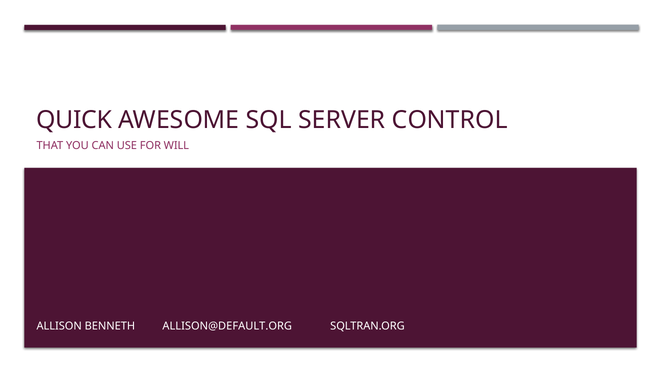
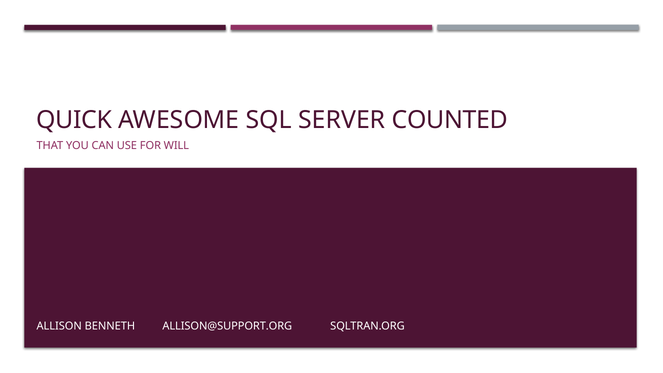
CONTROL: CONTROL -> COUNTED (450, 120)
ALLISON@DEFAULT.ORG: ALLISON@DEFAULT.ORG -> ALLISON@SUPPORT.ORG (227, 326)
